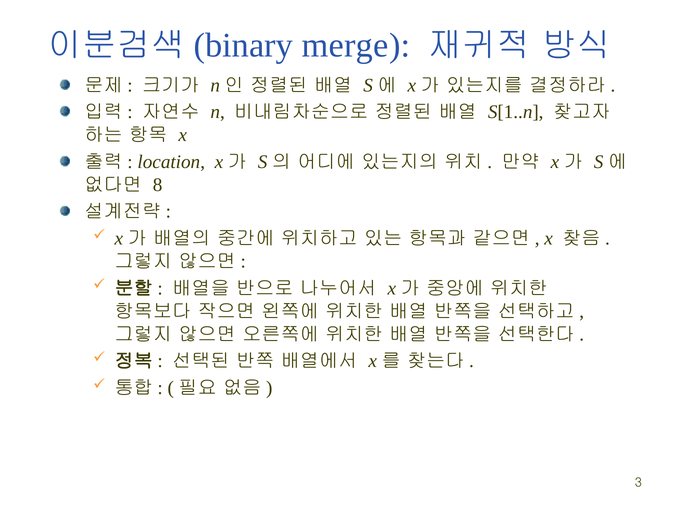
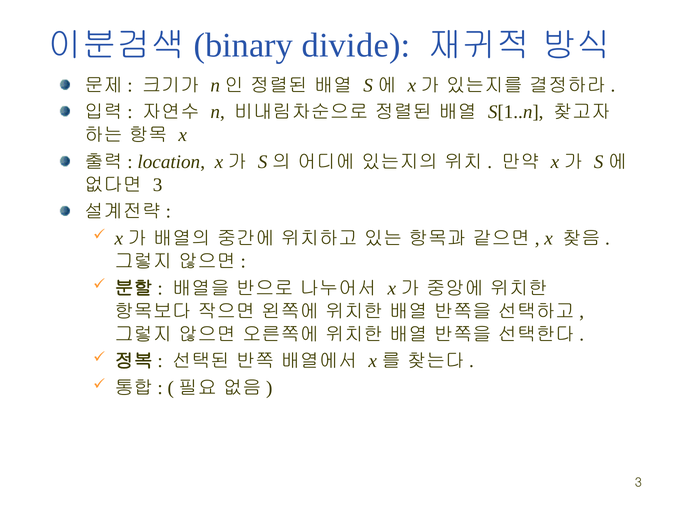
merge: merge -> divide (356, 45)
8: 8 -> 3 (158, 185)
